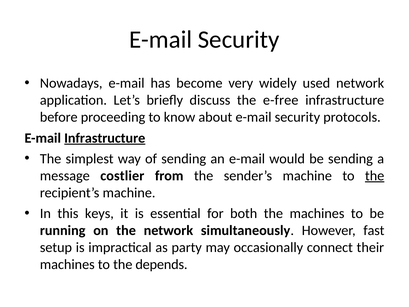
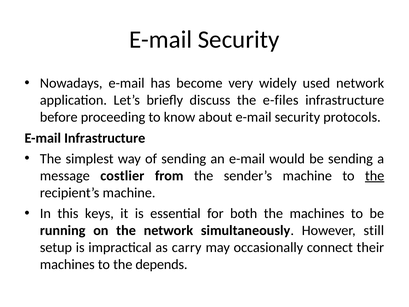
e-free: e-free -> e-files (281, 100)
Infrastructure underline: present -> none (105, 138)
fast: fast -> still (374, 230)
party: party -> carry (187, 247)
